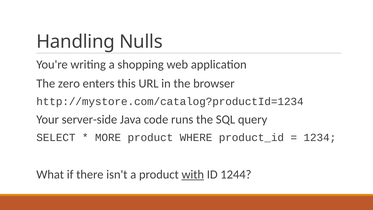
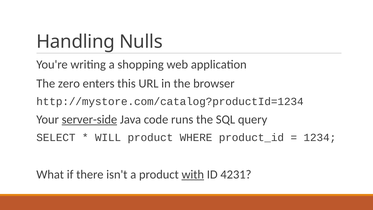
server-side underline: none -> present (89, 119)
MORE: MORE -> WILL (108, 138)
1244: 1244 -> 4231 (236, 174)
